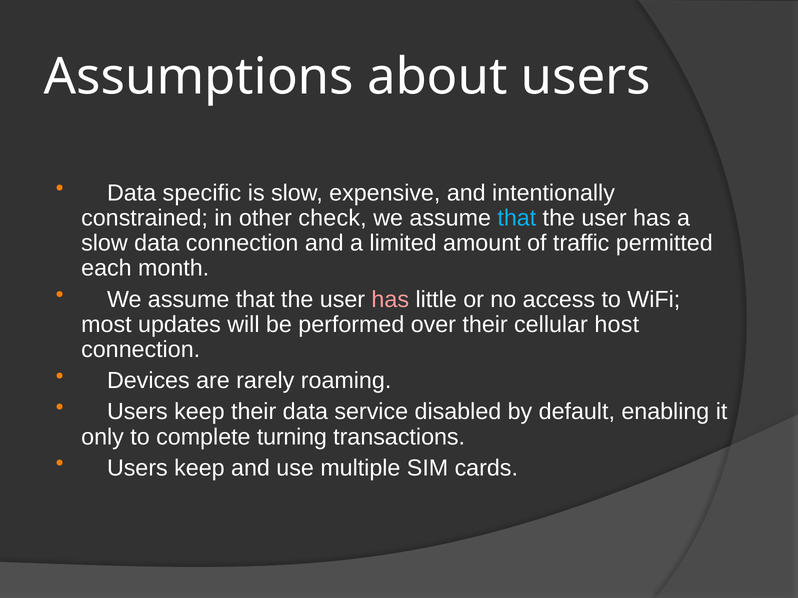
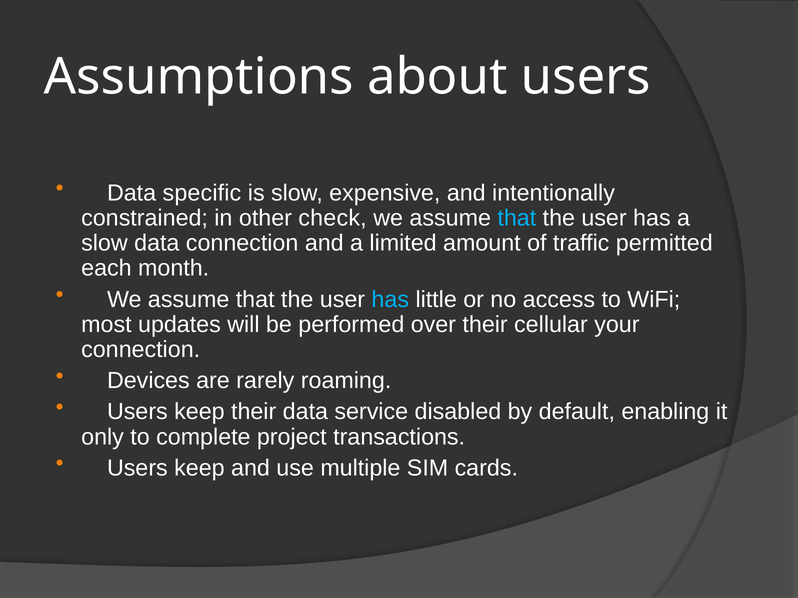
has colour: pink -> light blue (390, 300)
host: host -> your (617, 325)
turning: turning -> project (292, 437)
